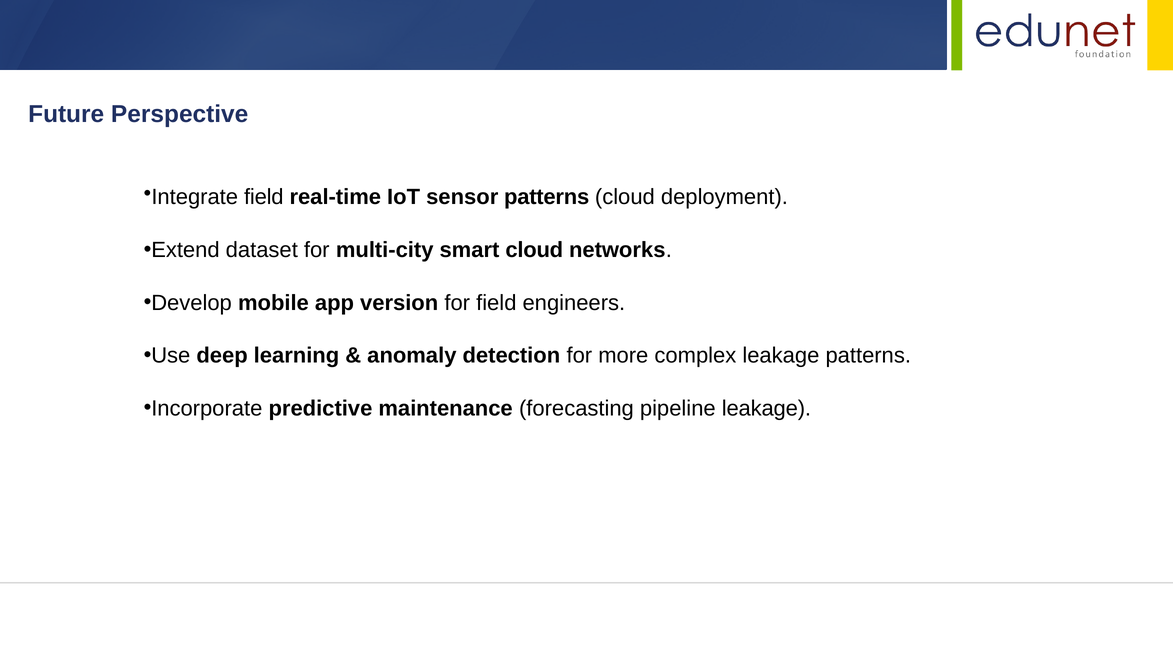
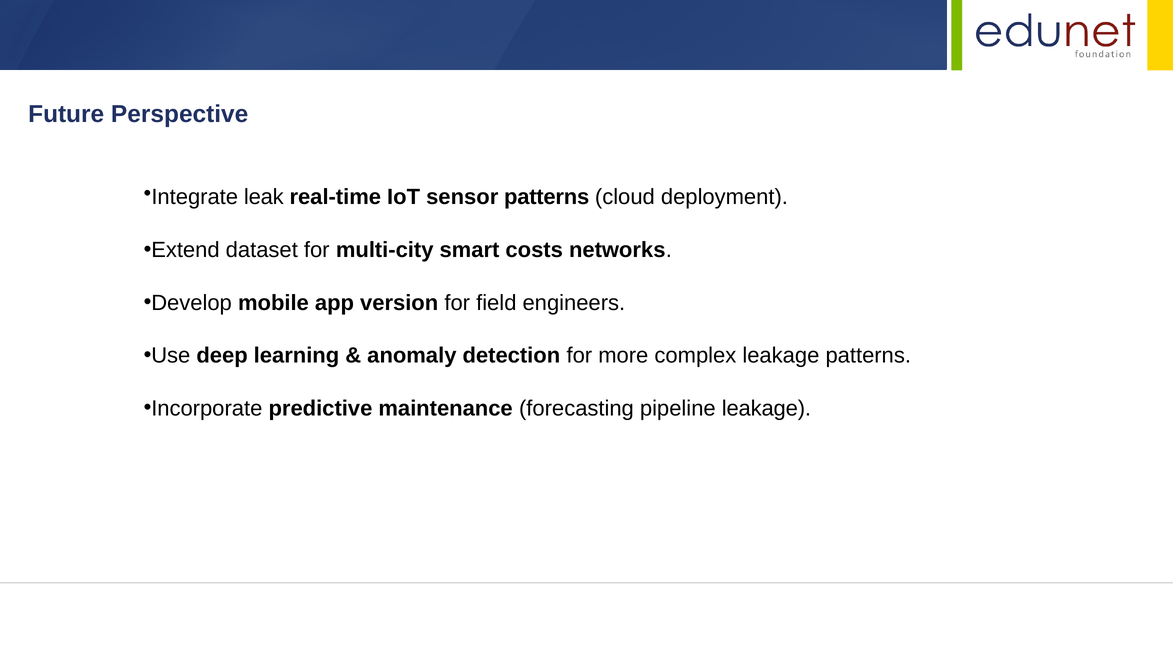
Integrate field: field -> leak (264, 197)
smart cloud: cloud -> costs (534, 250)
